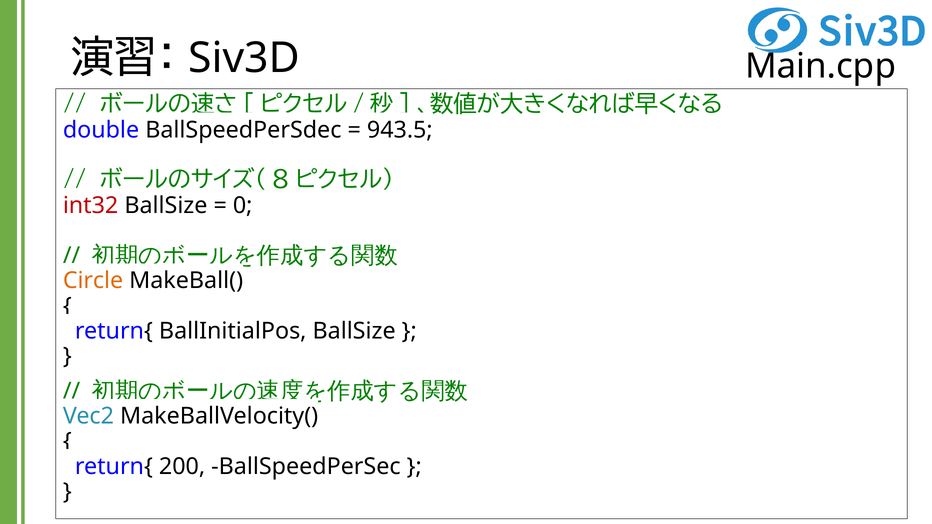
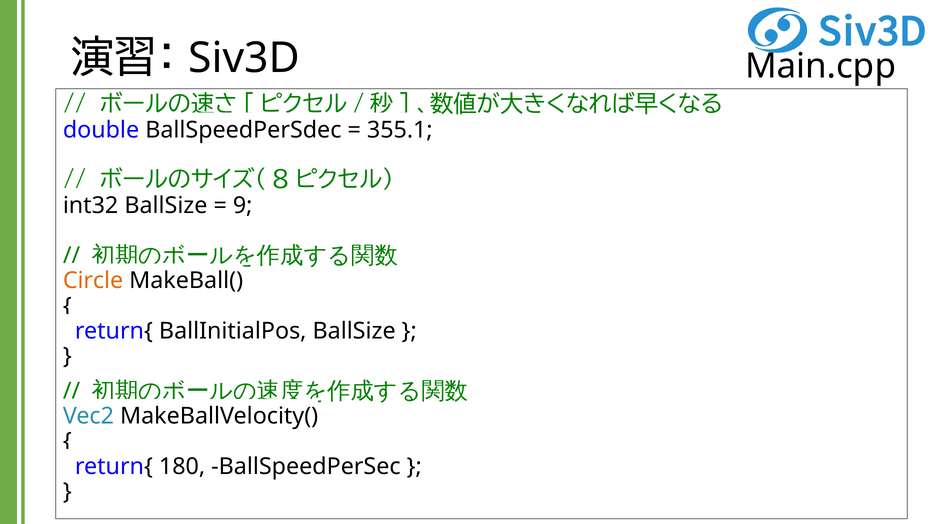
943.5: 943.5 -> 355.1 (400, 130)
int32 colour: red -> black (91, 205)
0: 0 -> 9 (243, 205)
200: 200 -> 180 (182, 467)
